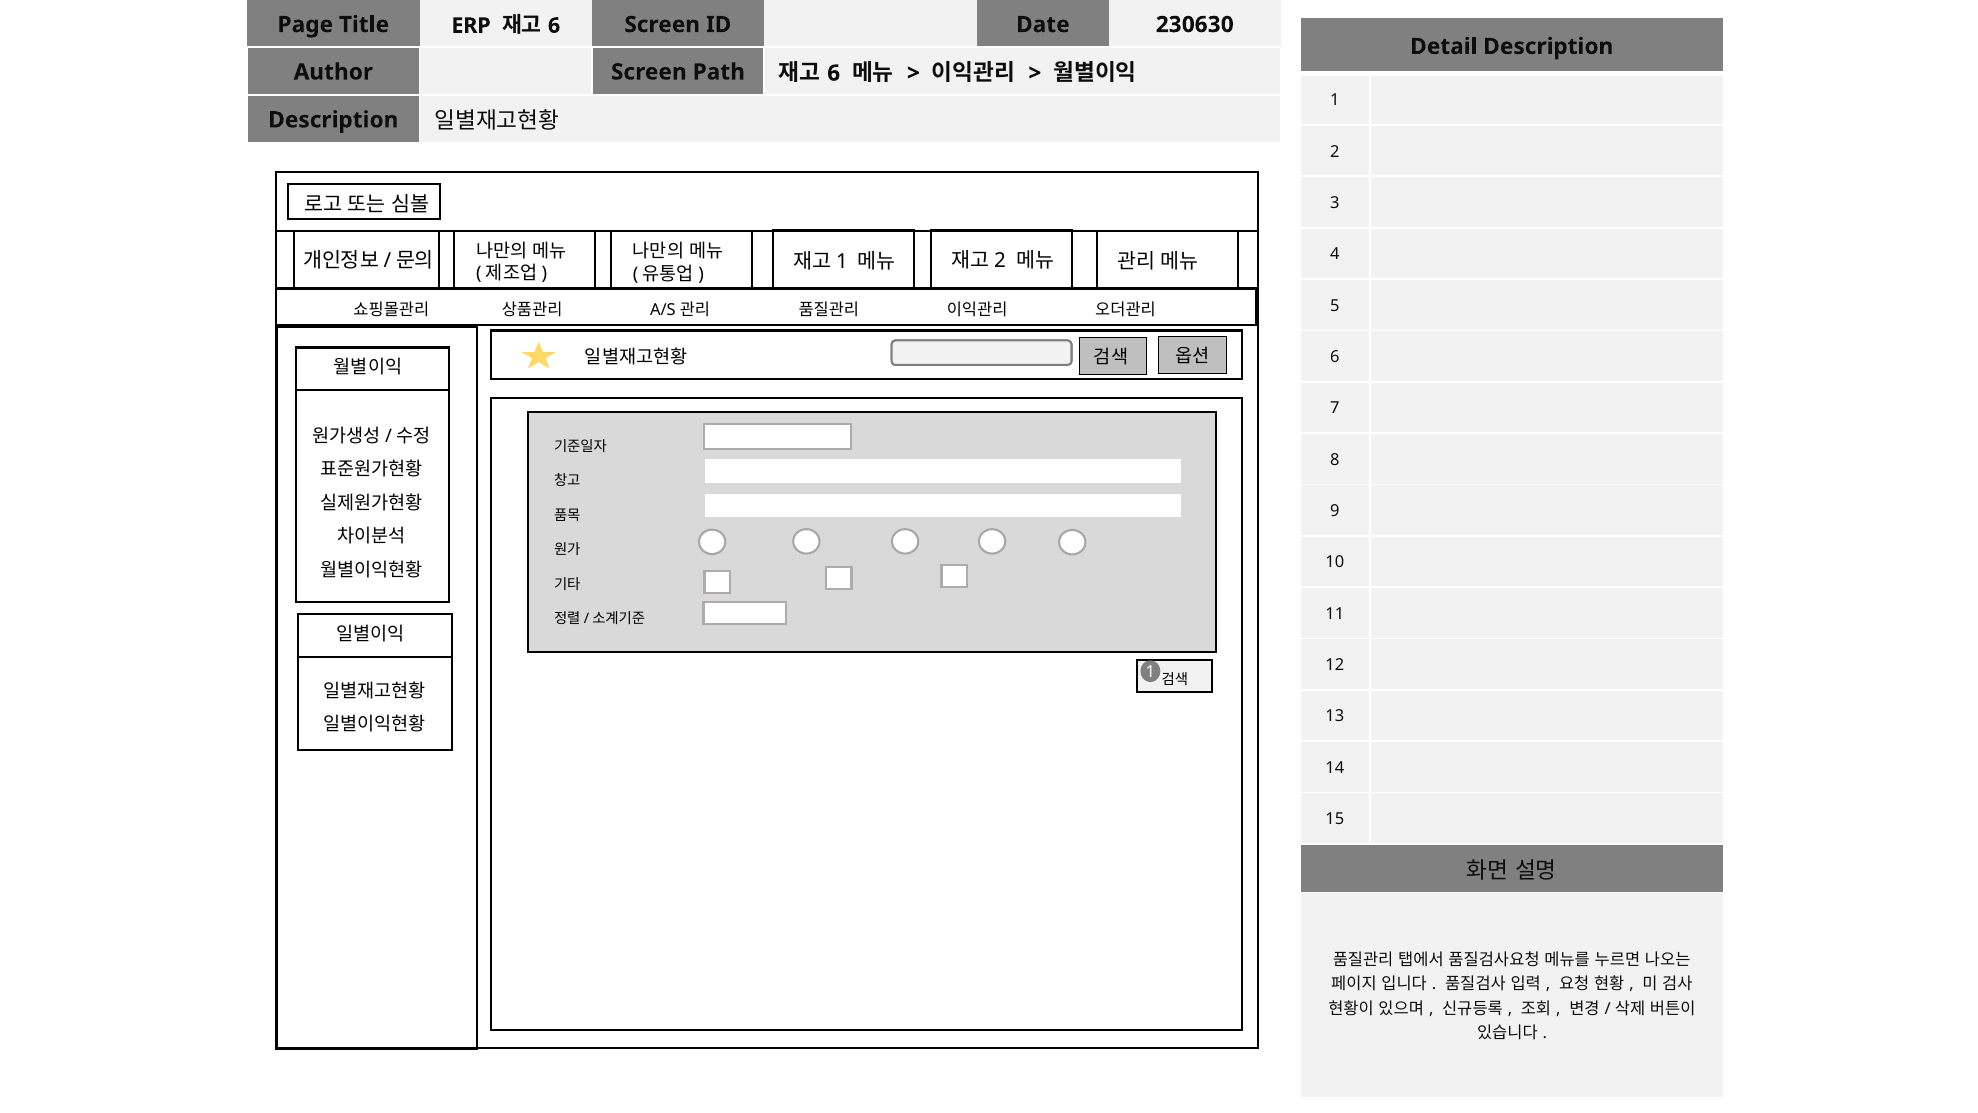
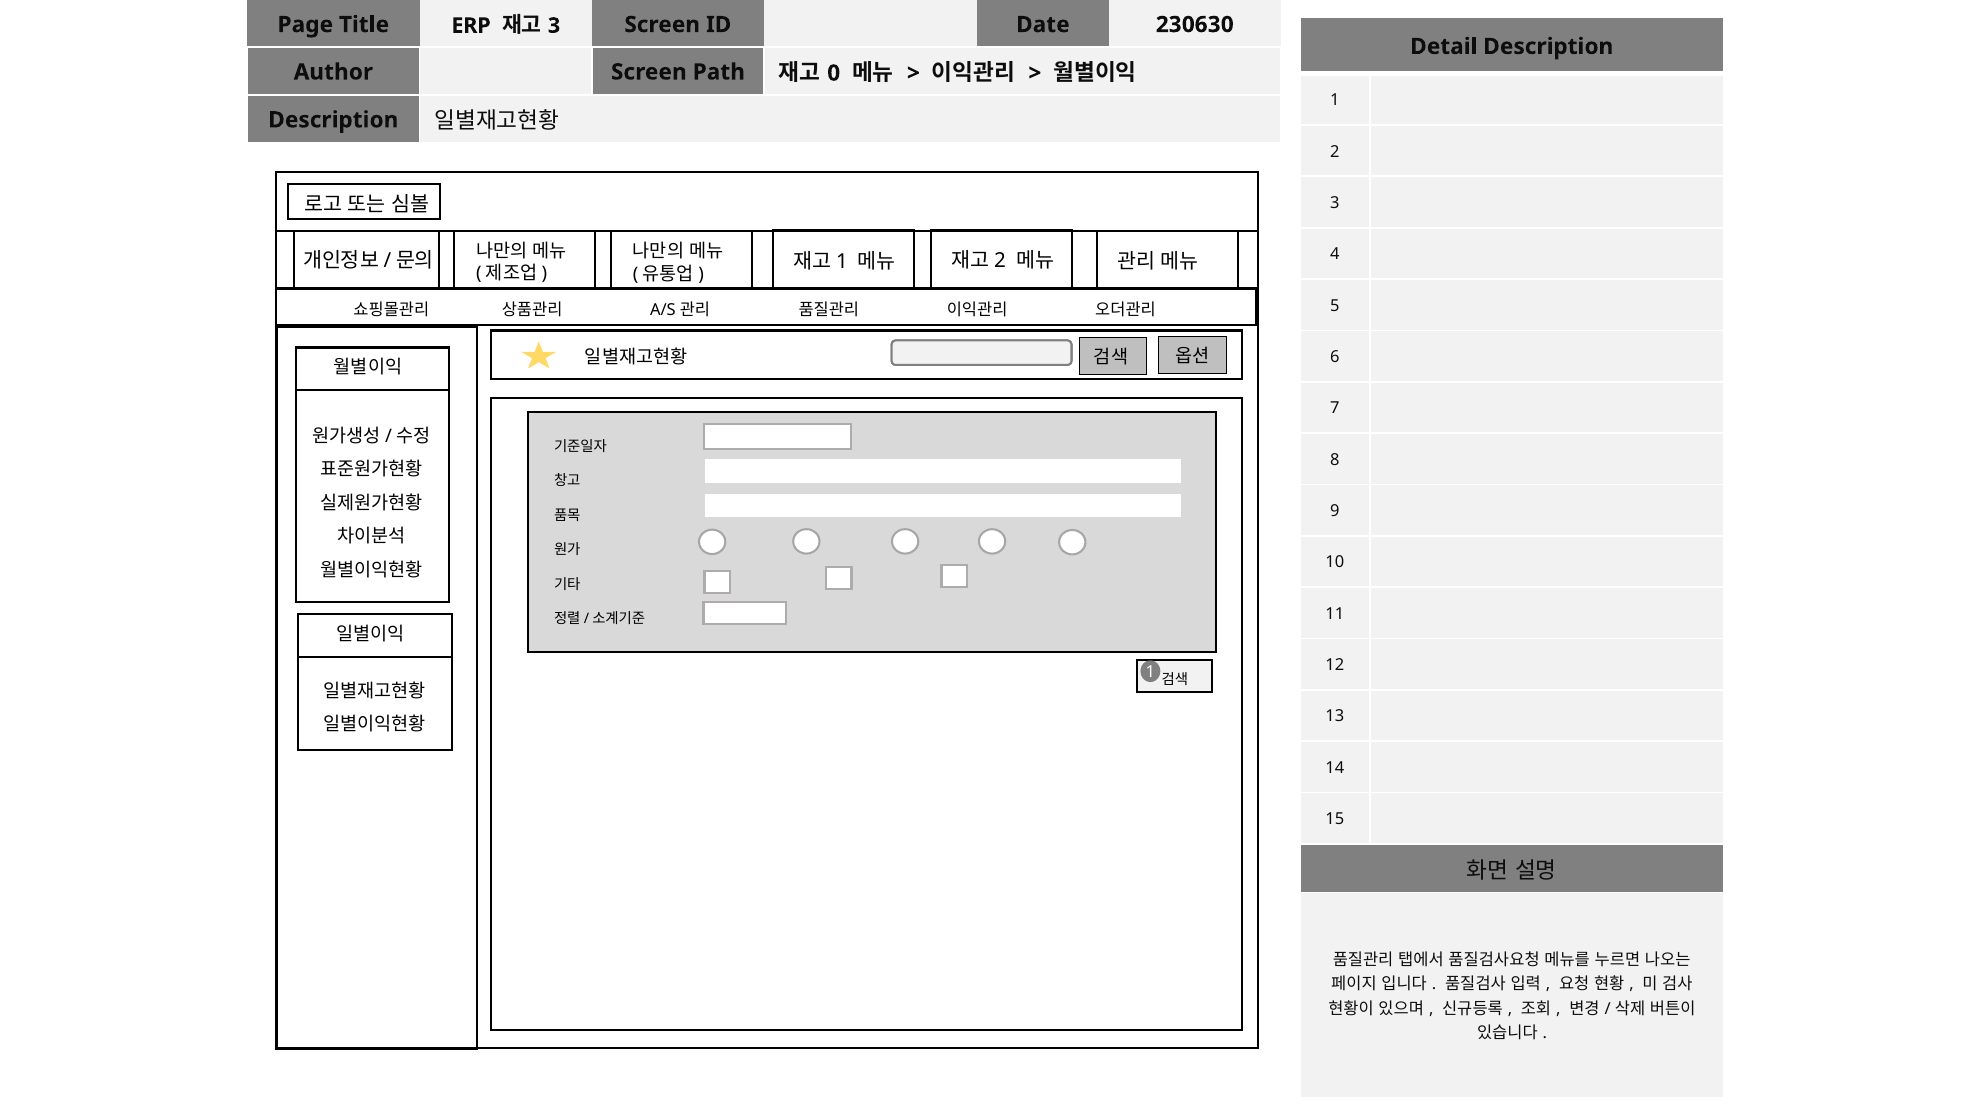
6: 6 -> 3 (554, 26)
6: 6 -> 0 (834, 73)
